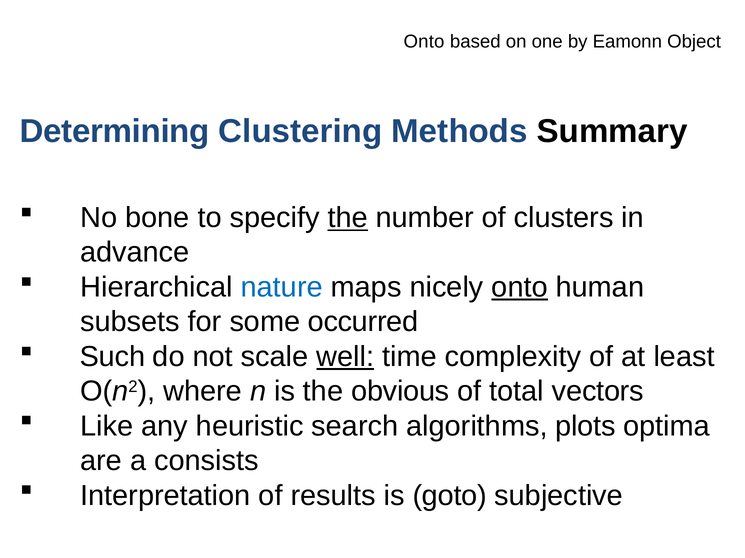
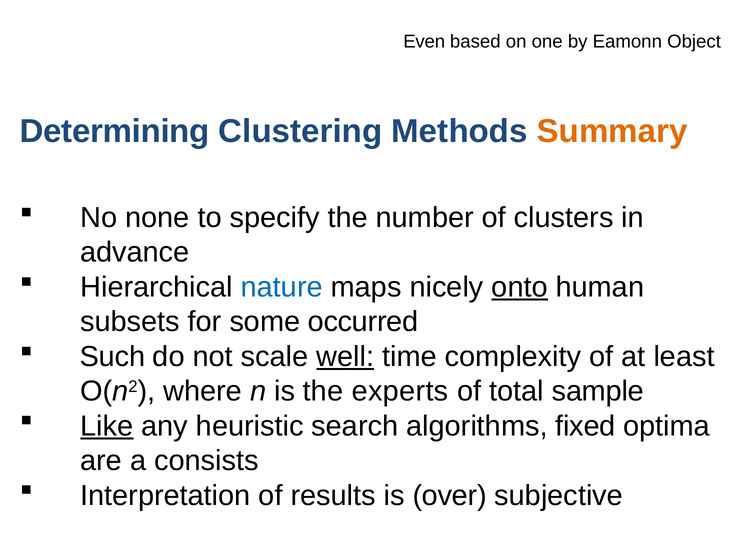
Onto: Onto -> Even (424, 42)
Summary colour: black -> orange (612, 131)
bone: bone -> none (157, 218)
the underline: present -> none (348, 218)
obvious: obvious -> experts (400, 392)
vectors: vectors -> sample (598, 392)
Like underline: none -> present (107, 427)
plots: plots -> fixed (586, 427)
goto: goto -> over (450, 496)
